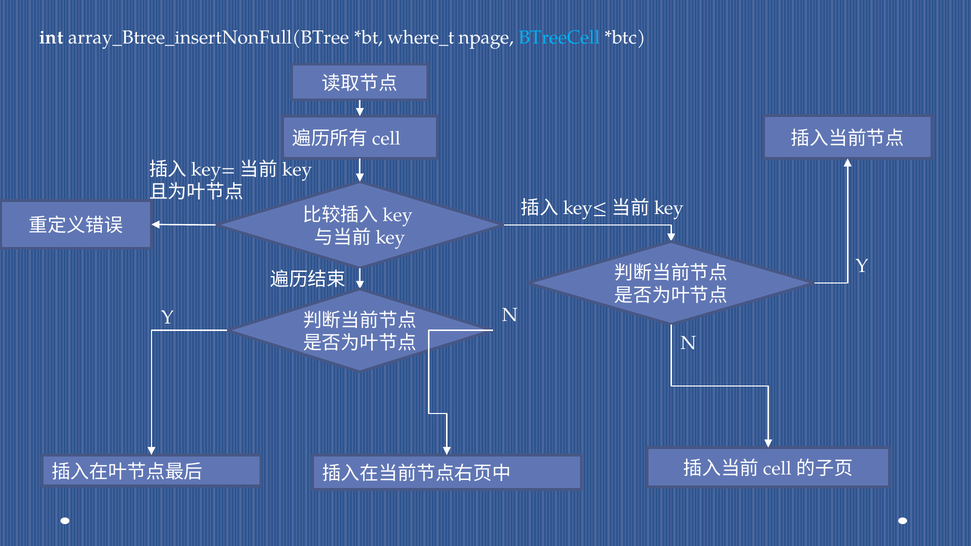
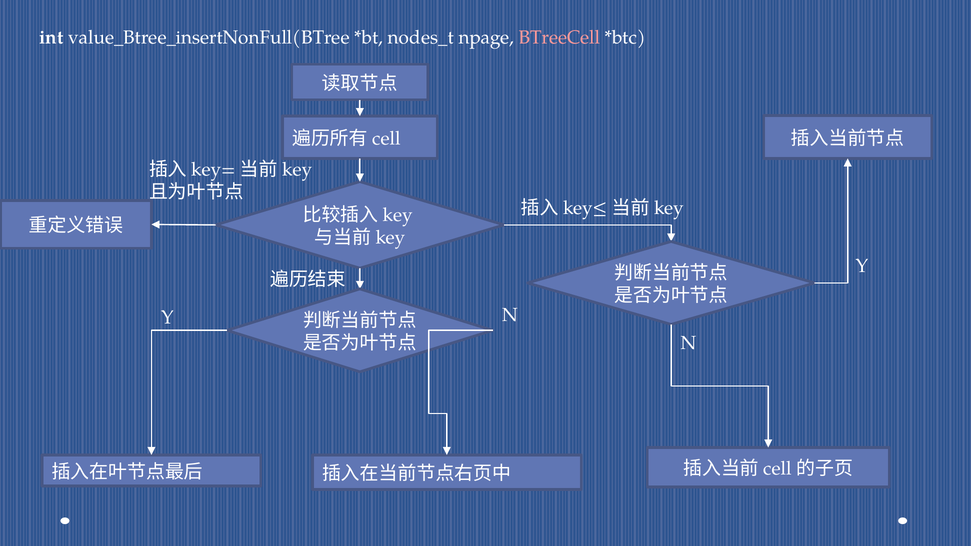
array_Btree_insertNonFull(BTree: array_Btree_insertNonFull(BTree -> value_Btree_insertNonFull(BTree (209, 38)
where_t: where_t -> nodes_t (421, 38)
BTreeCell colour: light blue -> pink (560, 38)
